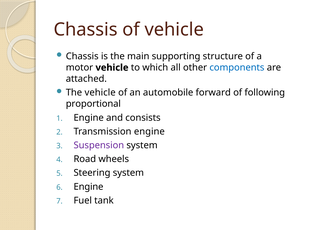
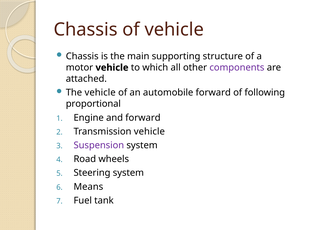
components colour: blue -> purple (237, 68)
and consists: consists -> forward (143, 118)
Transmission engine: engine -> vehicle (149, 131)
Engine: Engine -> Means (88, 187)
